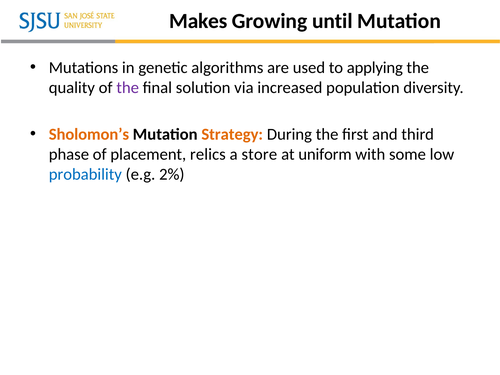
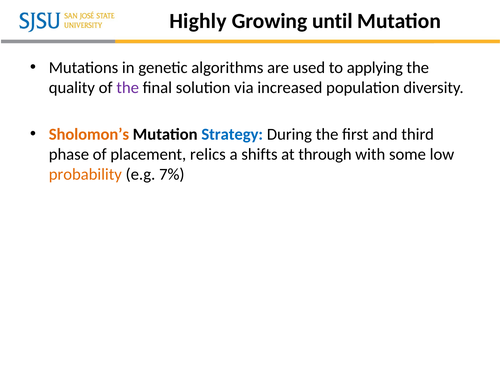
Makes: Makes -> Highly (198, 21)
Strategy colour: orange -> blue (232, 134)
store: store -> shifts (259, 154)
uniform: uniform -> through (325, 154)
probability colour: blue -> orange (85, 174)
2%: 2% -> 7% (172, 174)
